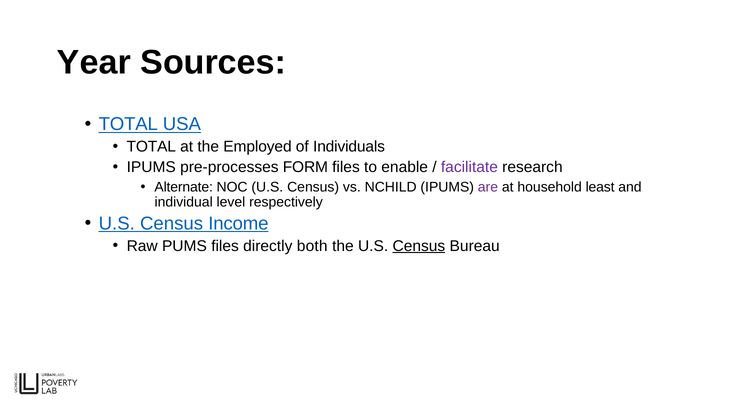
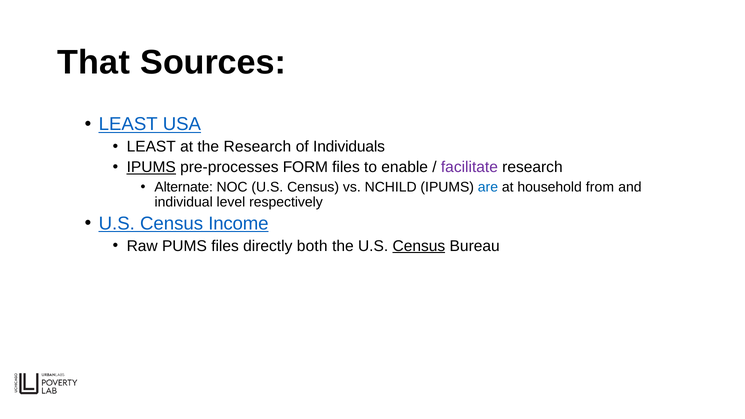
Year: Year -> That (94, 63)
TOTAL: TOTAL -> LEAST (128, 124)
TOTAL: TOTAL -> LEAST (151, 147)
the Employed: Employed -> Research (257, 147)
IPUMS underline: none -> present (151, 167)
are colour: purple -> blue (488, 187)
least: least -> from (600, 187)
